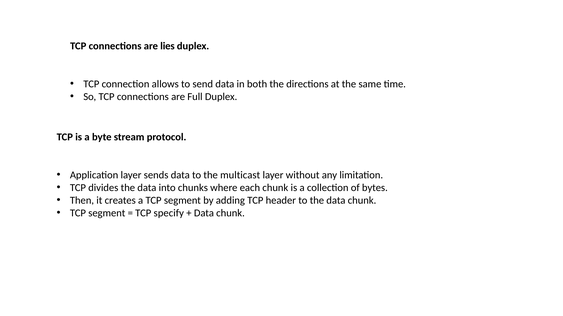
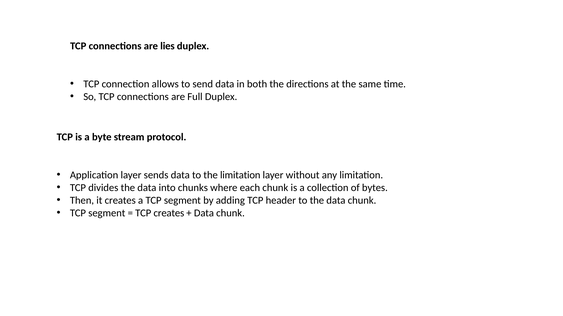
the multicast: multicast -> limitation (240, 175)
TCP specify: specify -> creates (169, 213)
